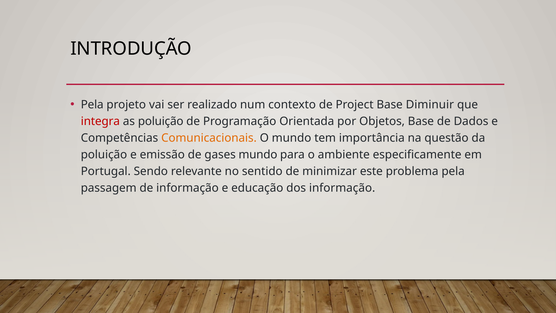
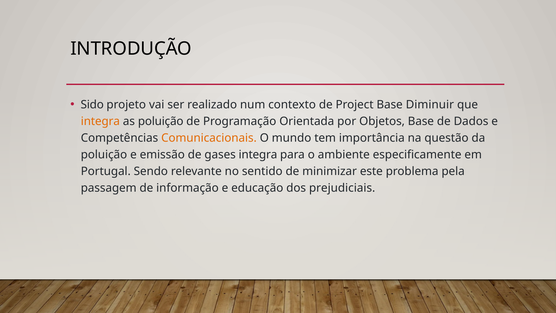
Pela: Pela -> Sido (92, 105)
integra colour: red -> orange (100, 121)
gases mundo: mundo -> integra (258, 155)
dos informação: informação -> prejudiciais (342, 188)
